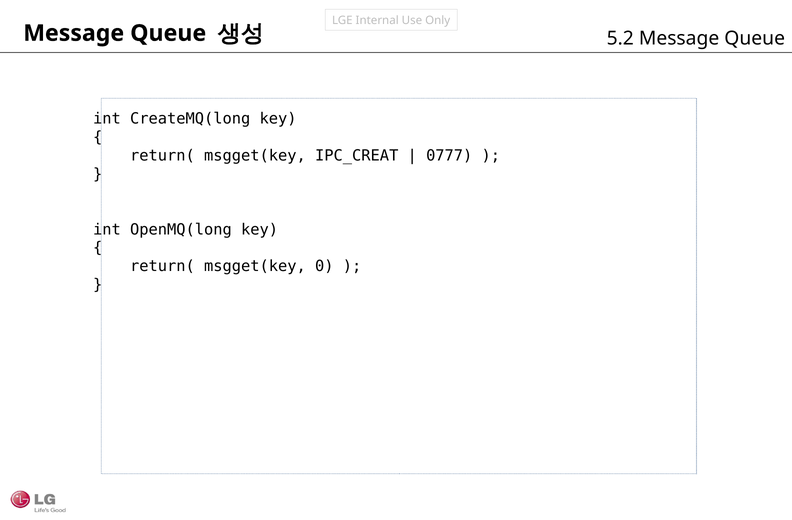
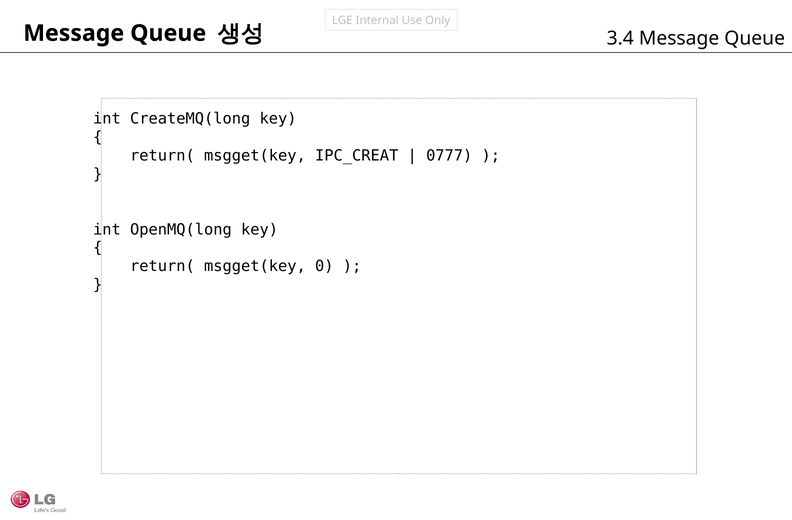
5.2: 5.2 -> 3.4 (620, 38)
